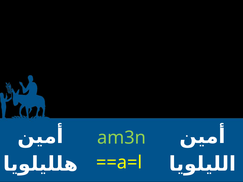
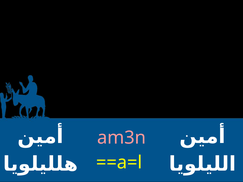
am3n colour: light green -> pink (121, 138)
